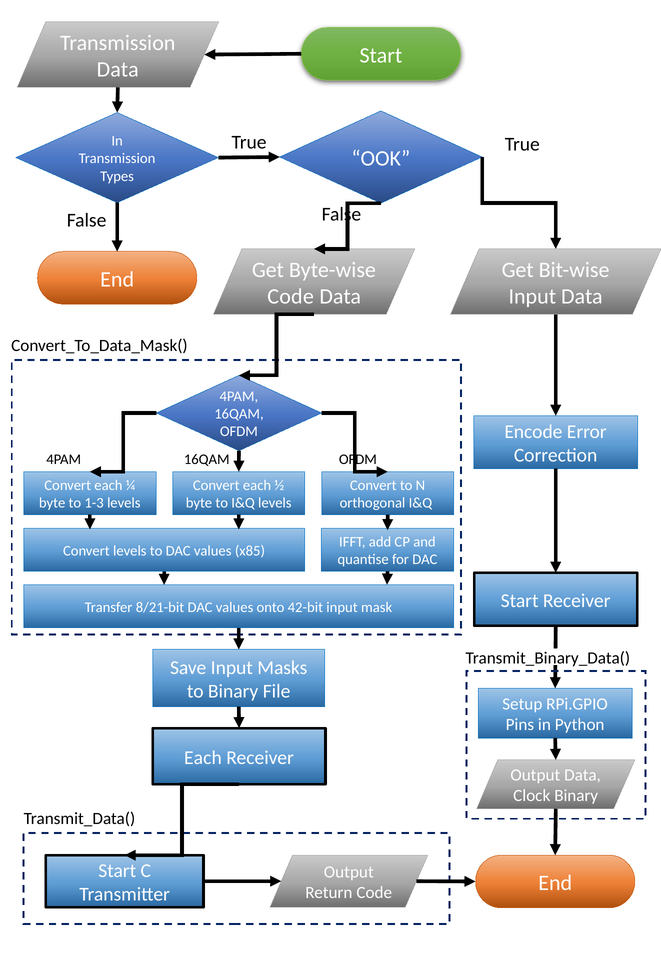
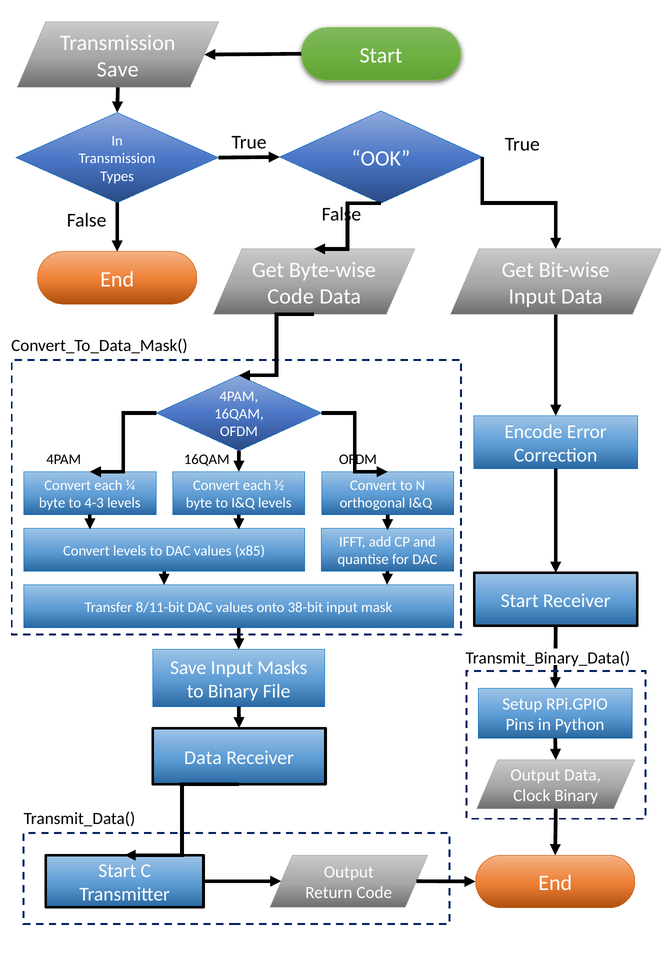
Data: Data -> Save (118, 69)
1-3: 1-3 -> 4-3 (94, 503)
8/21-bit: 8/21-bit -> 8/11-bit (160, 607)
42-bit: 42-bit -> 38-bit (305, 607)
Each: Each -> Data (203, 757)
